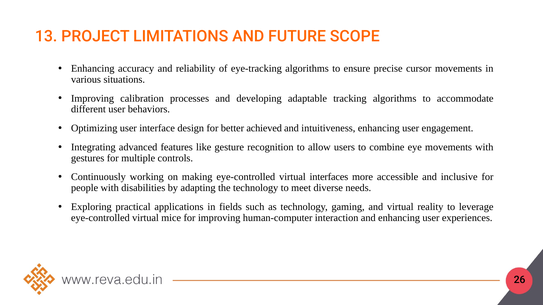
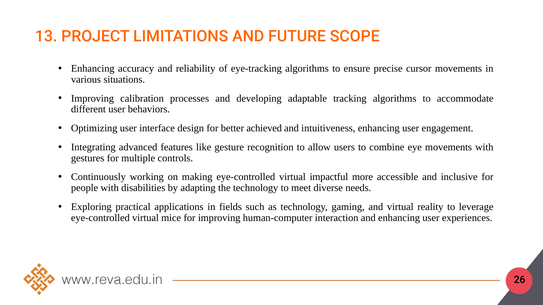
interfaces: interfaces -> impactful (329, 177)
